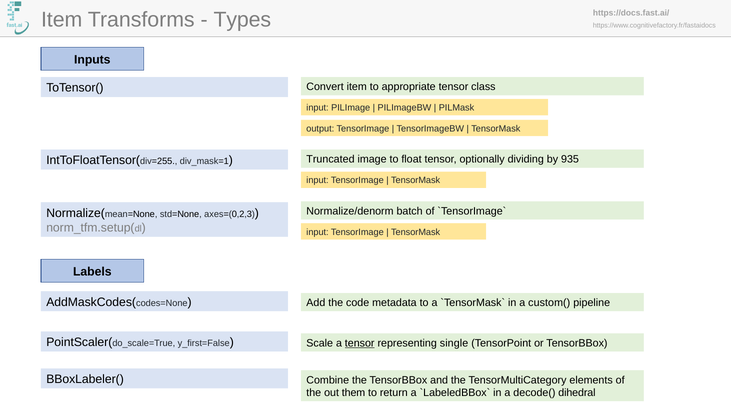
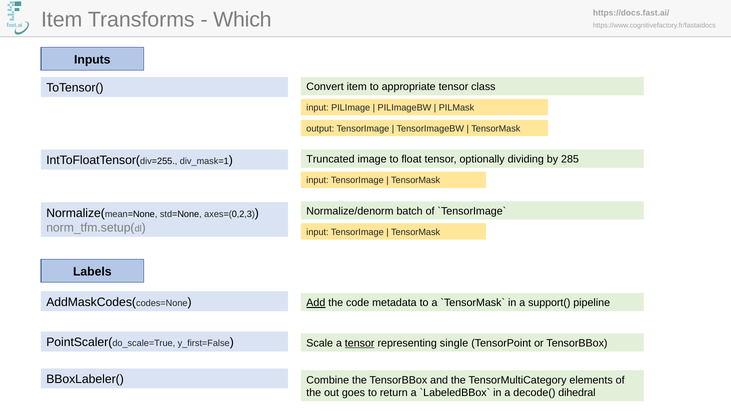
Types: Types -> Which (242, 19)
935: 935 -> 285 (570, 160)
Add underline: none -> present (316, 303)
custom(: custom( -> support( (549, 303)
them: them -> goes (353, 393)
